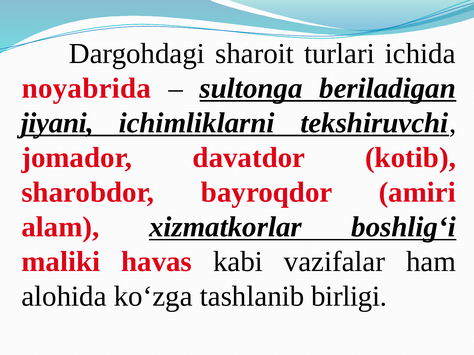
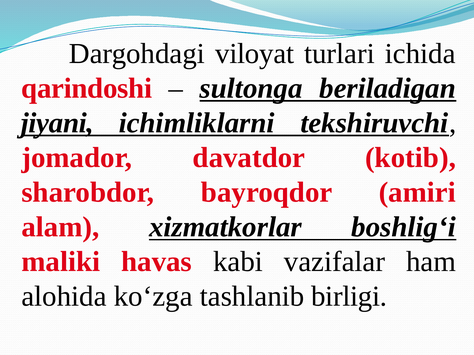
sharoit: sharoit -> viloyat (255, 54)
noyabrida: noyabrida -> qarindoshi (87, 88)
